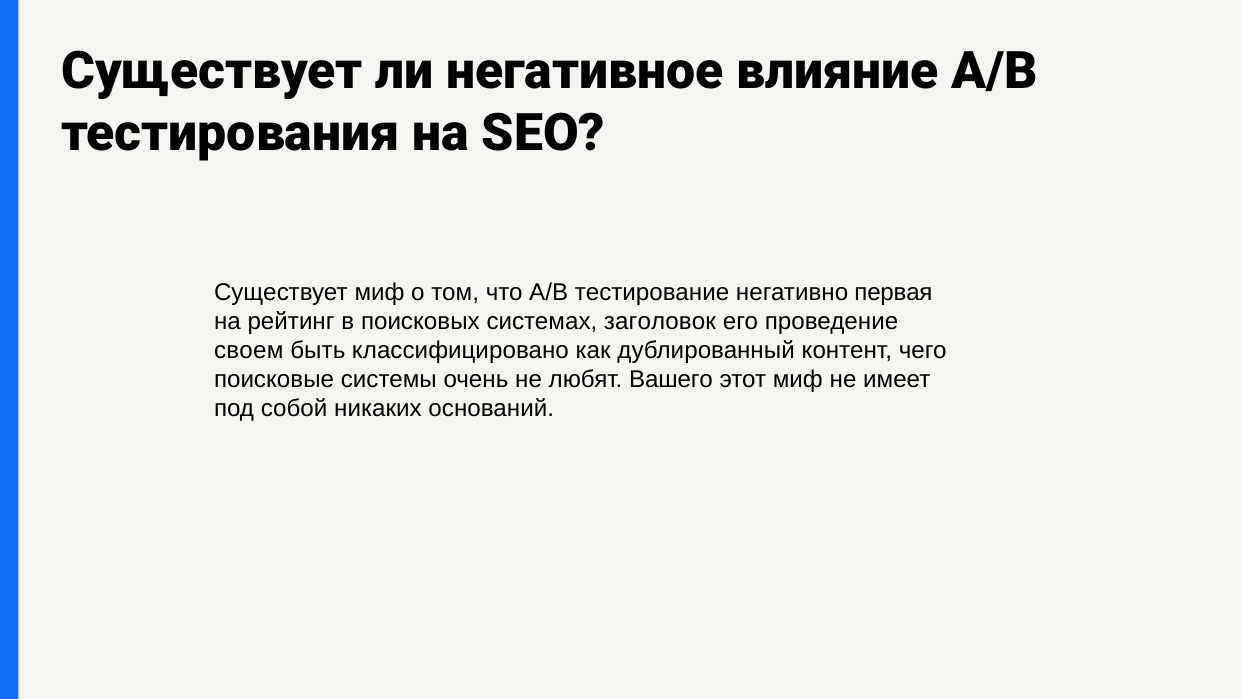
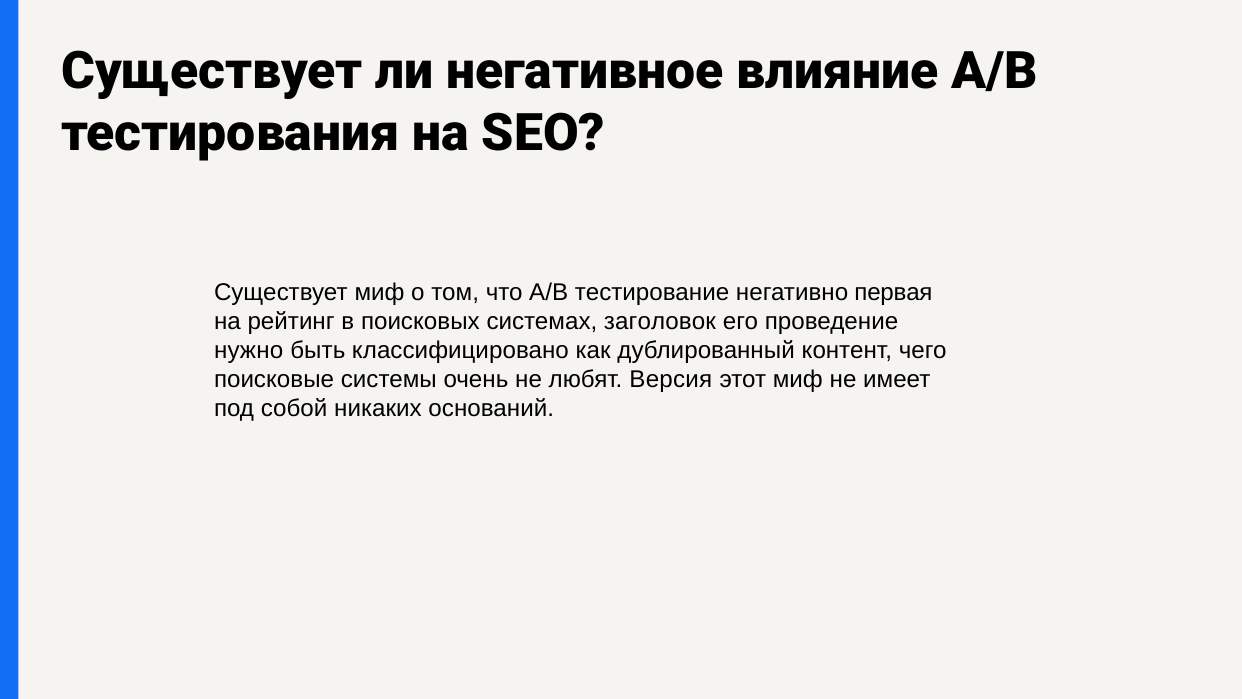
своем: своем -> нужно (249, 350)
Вашего: Вашего -> Версия (671, 379)
